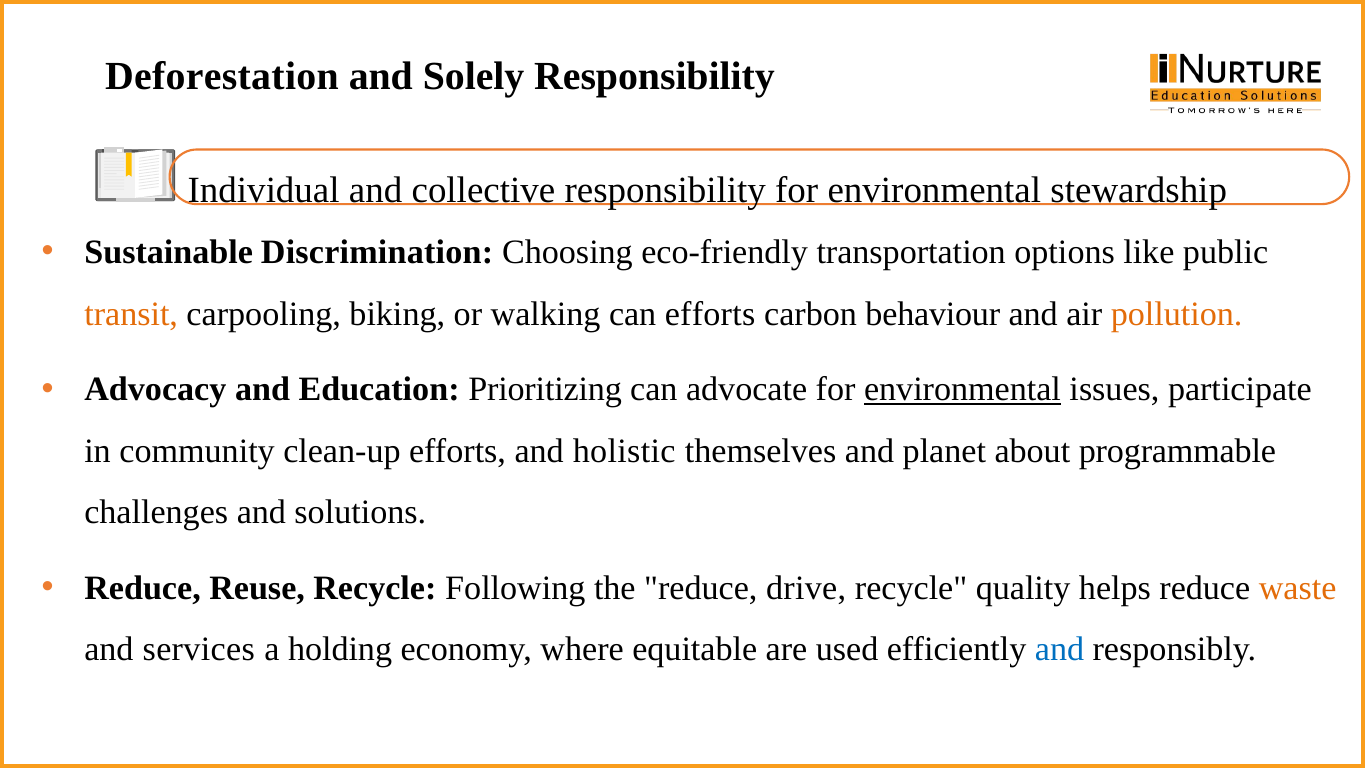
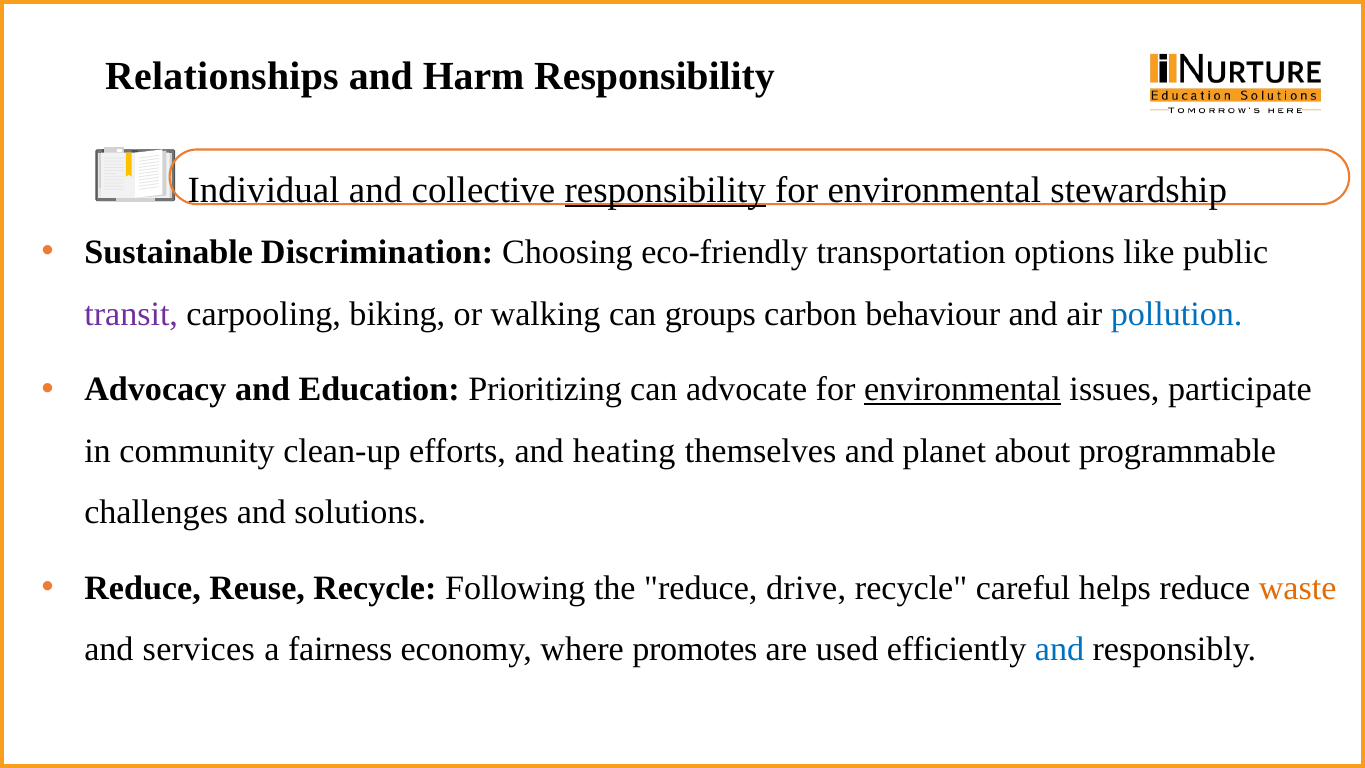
Deforestation: Deforestation -> Relationships (222, 76)
Solely: Solely -> Harm (474, 76)
responsibility underline: none -> present (665, 190)
transit colour: orange -> purple (131, 314)
can efforts: efforts -> groups (710, 314)
pollution colour: orange -> blue (1177, 314)
holistic: holistic -> heating (624, 451)
quality: quality -> careful (1023, 588)
holding: holding -> fairness (340, 650)
equitable: equitable -> promotes (695, 650)
